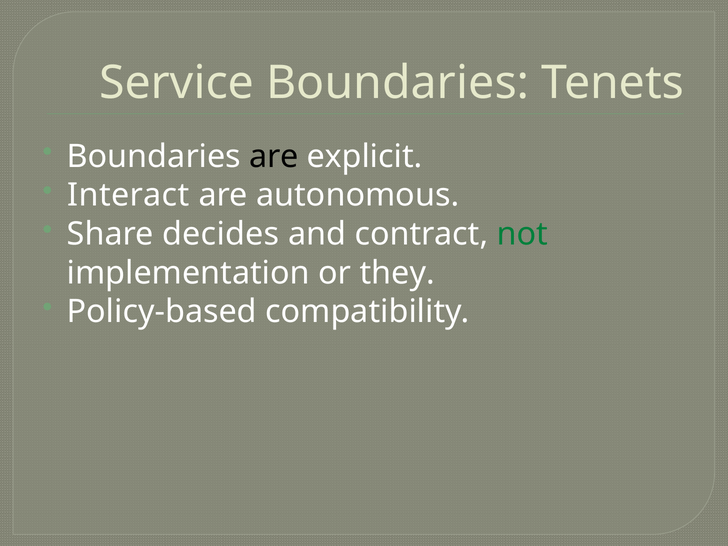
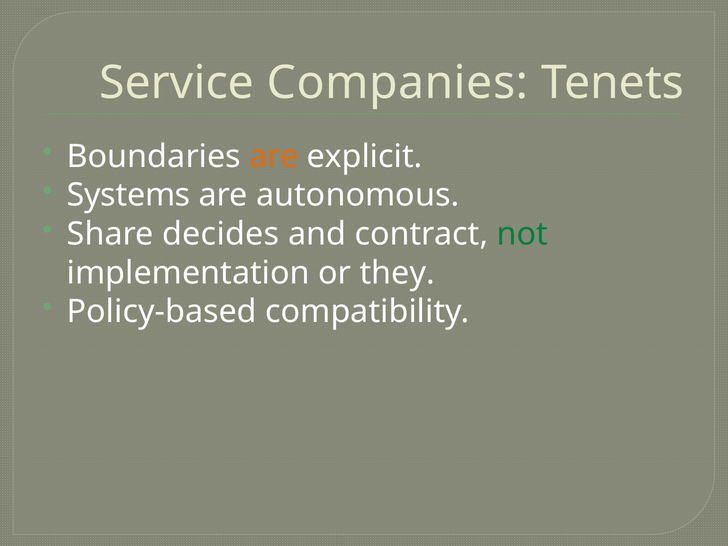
Service Boundaries: Boundaries -> Companies (398, 83)
are colour: black -> orange (274, 156)
Interact: Interact -> Systems (129, 195)
